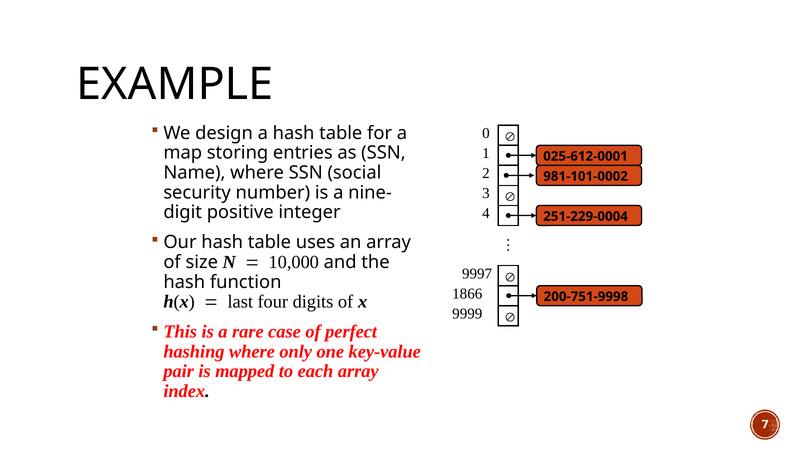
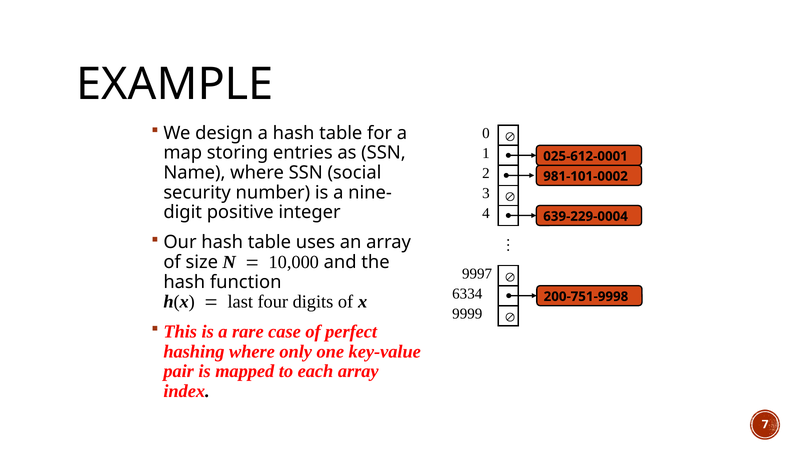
251-229-0004: 251-229-0004 -> 639-229-0004 (586, 216)
1866: 1866 -> 6334 (467, 294)
